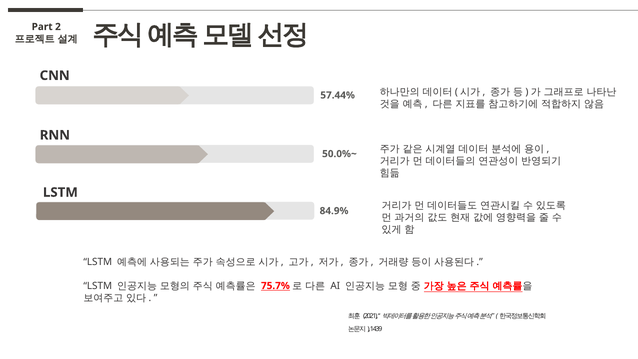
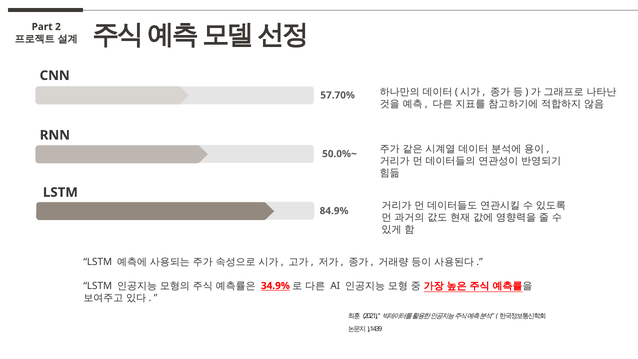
57.44%: 57.44% -> 57.70% (338, 95)
75.7%: 75.7% -> 34.9% (275, 286)
